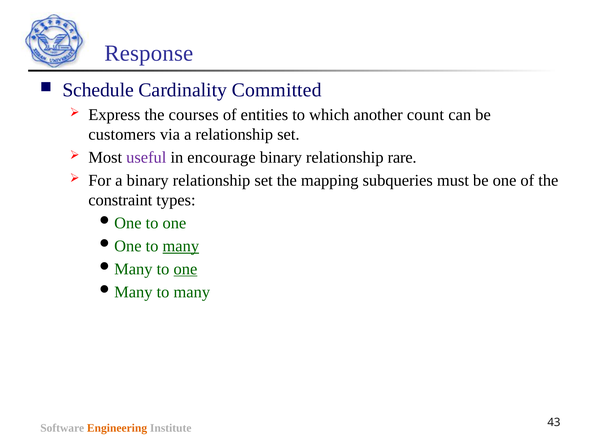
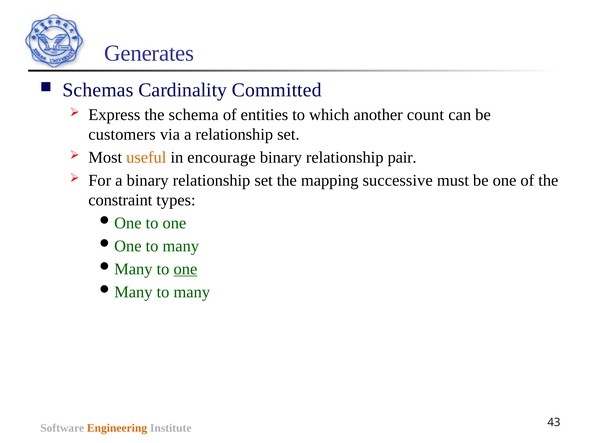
Response: Response -> Generates (149, 53)
Schedule: Schedule -> Schemas (98, 90)
courses: courses -> schema (194, 115)
useful colour: purple -> orange (146, 157)
rare: rare -> pair (402, 157)
subqueries: subqueries -> successive (398, 180)
many underline: present -> none (181, 246)
